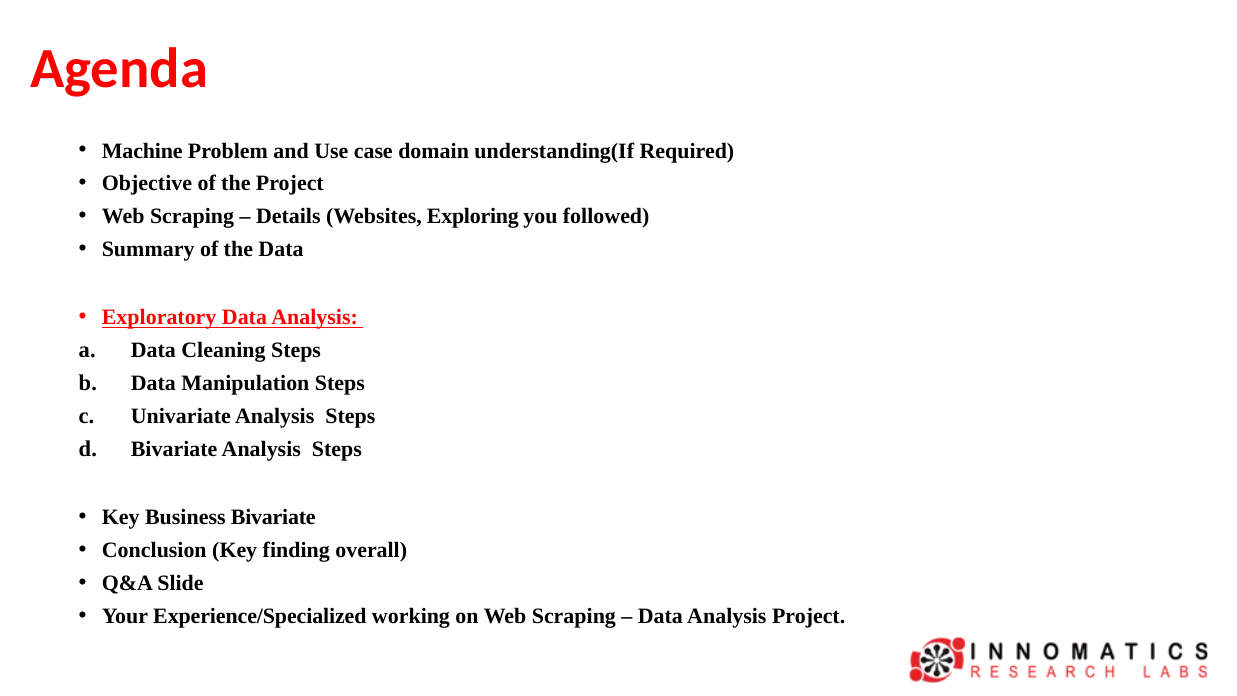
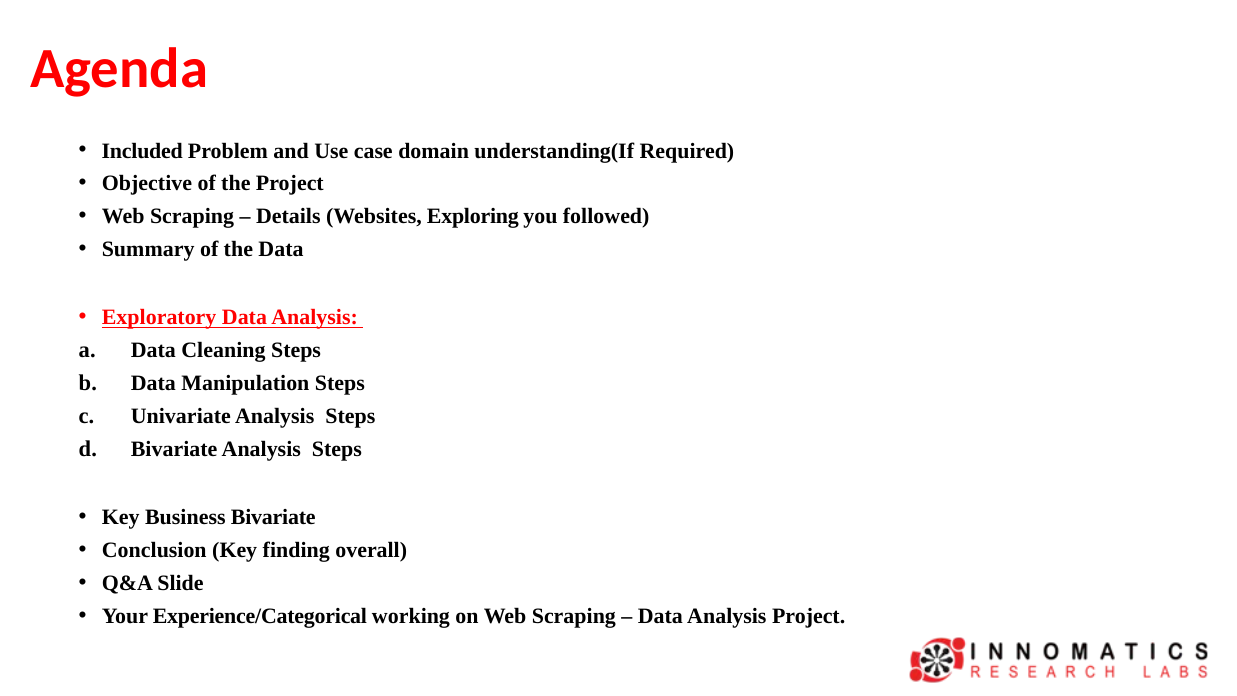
Machine: Machine -> Included (142, 151)
Experience/Specialized: Experience/Specialized -> Experience/Categorical (260, 616)
